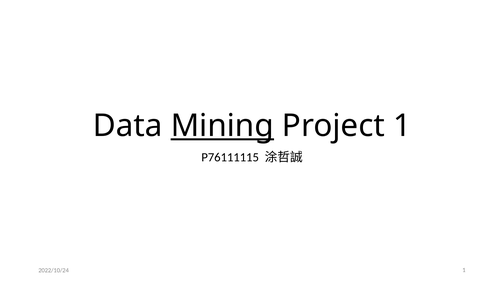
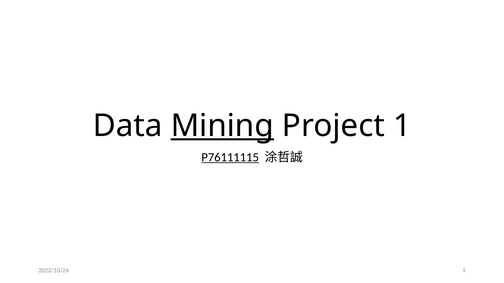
P76111115 underline: none -> present (230, 158)
